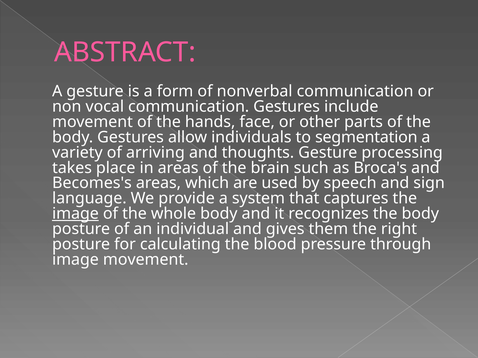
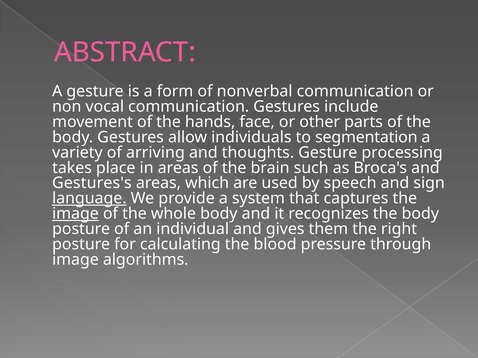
Becomes's: Becomes's -> Gestures's (92, 183)
language underline: none -> present (89, 199)
image movement: movement -> algorithms (146, 260)
